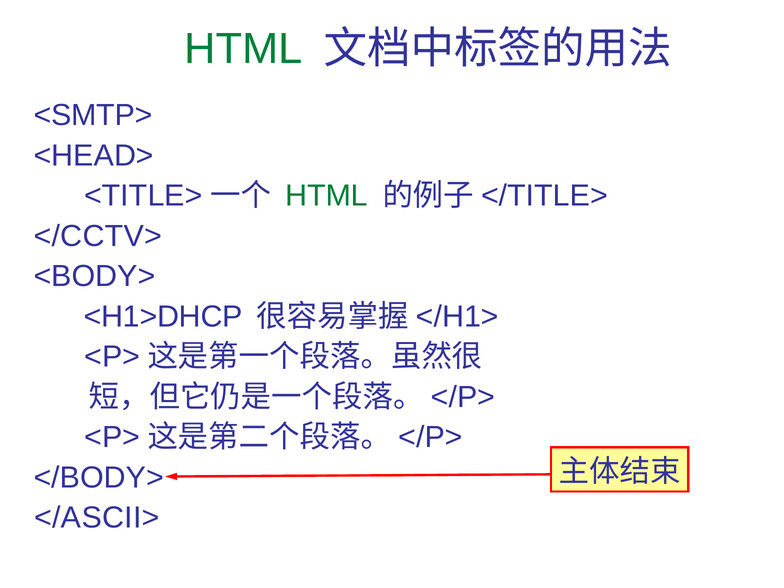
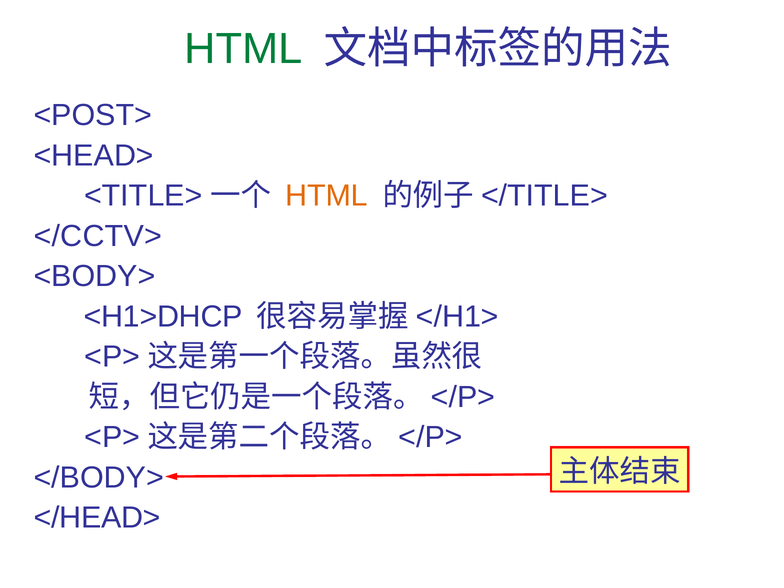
<SMTP>: <SMTP> -> <POST> (93, 115)
HTML colour: green -> orange (327, 196)
</ASCII>: </ASCII> -> </HEAD> (97, 518)
